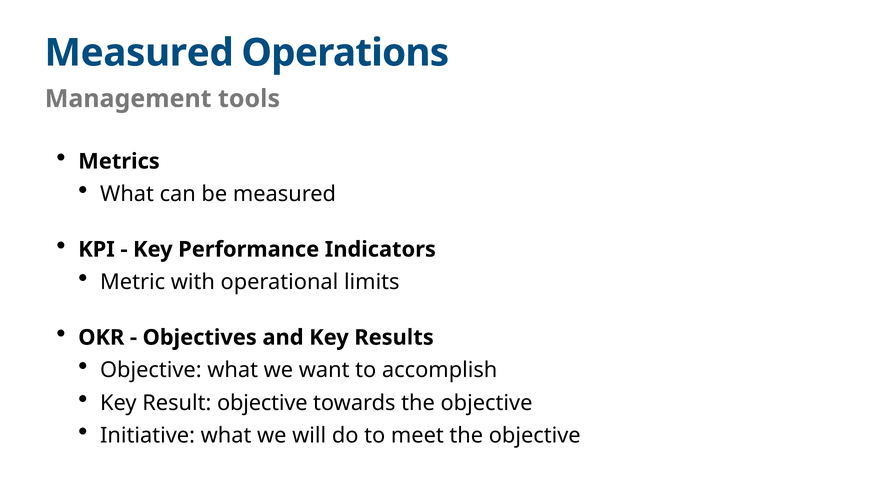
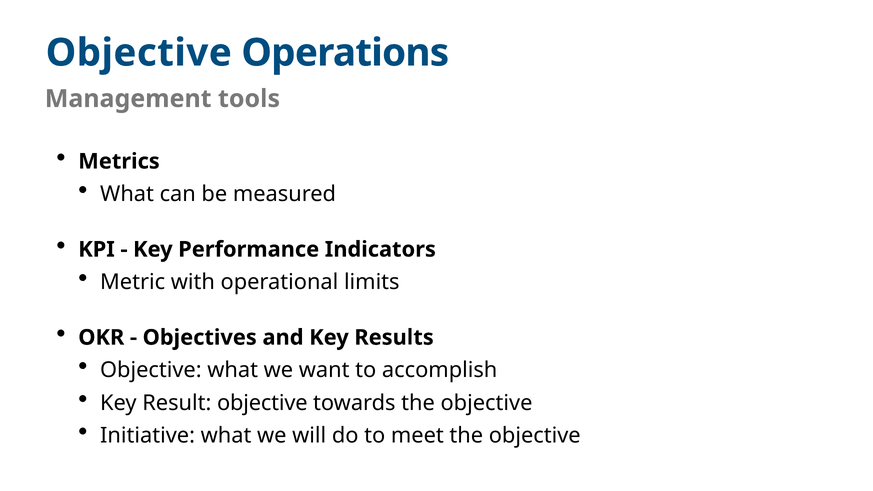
Measured: Measured -> Objective (139, 53)
